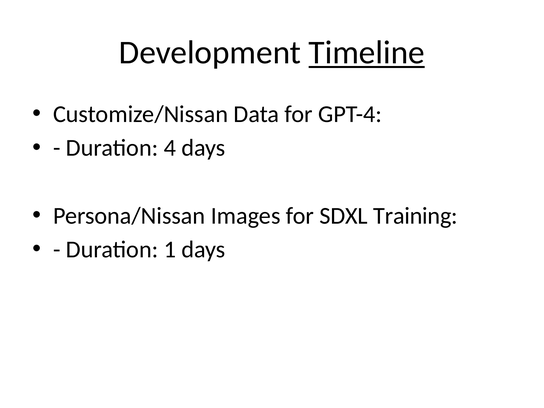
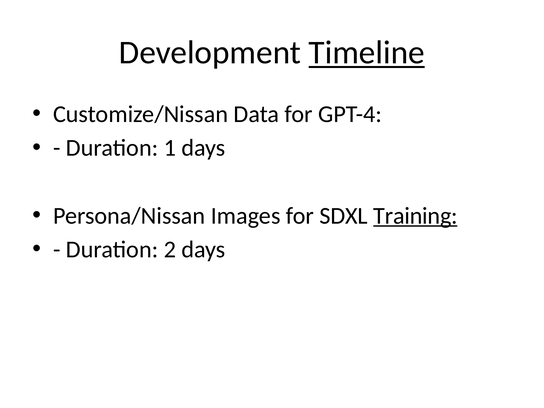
4: 4 -> 1 (170, 148)
Training underline: none -> present (415, 216)
1: 1 -> 2 (170, 250)
